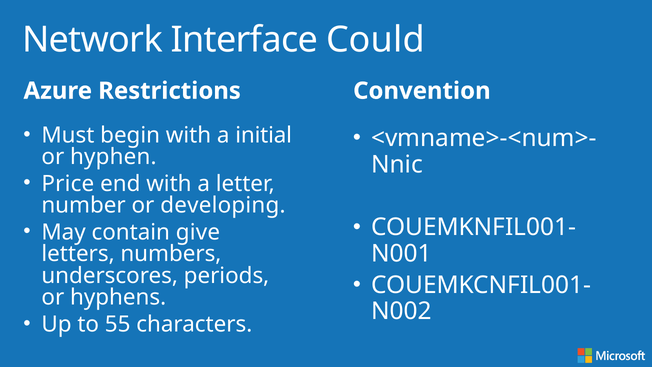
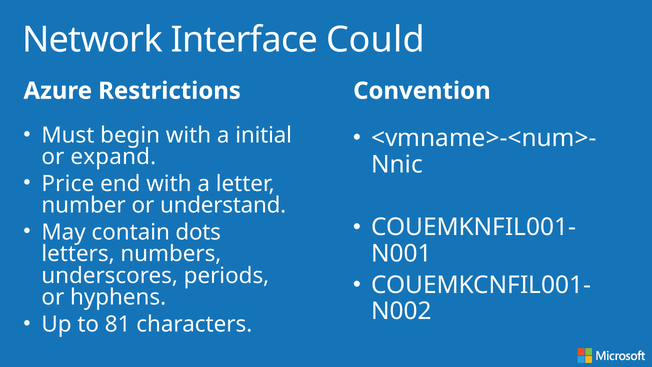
hyphen: hyphen -> expand (113, 157)
developing: developing -> understand (223, 205)
give: give -> dots (198, 232)
55: 55 -> 81 (118, 324)
